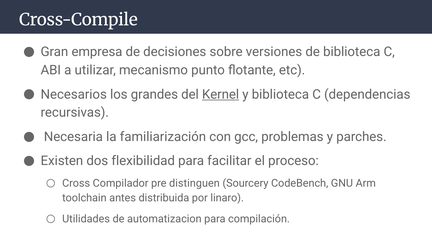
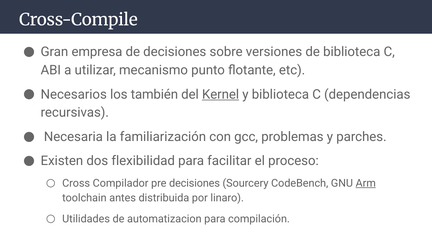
grandes: grandes -> también (154, 94)
pre distinguen: distinguen -> decisiones (195, 183)
Arm underline: none -> present (366, 183)
